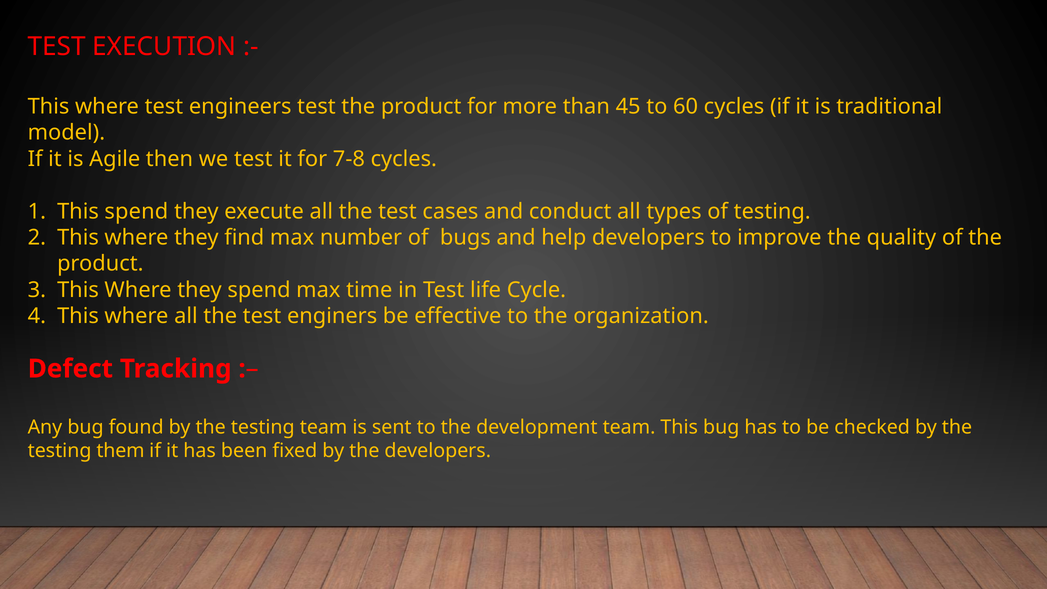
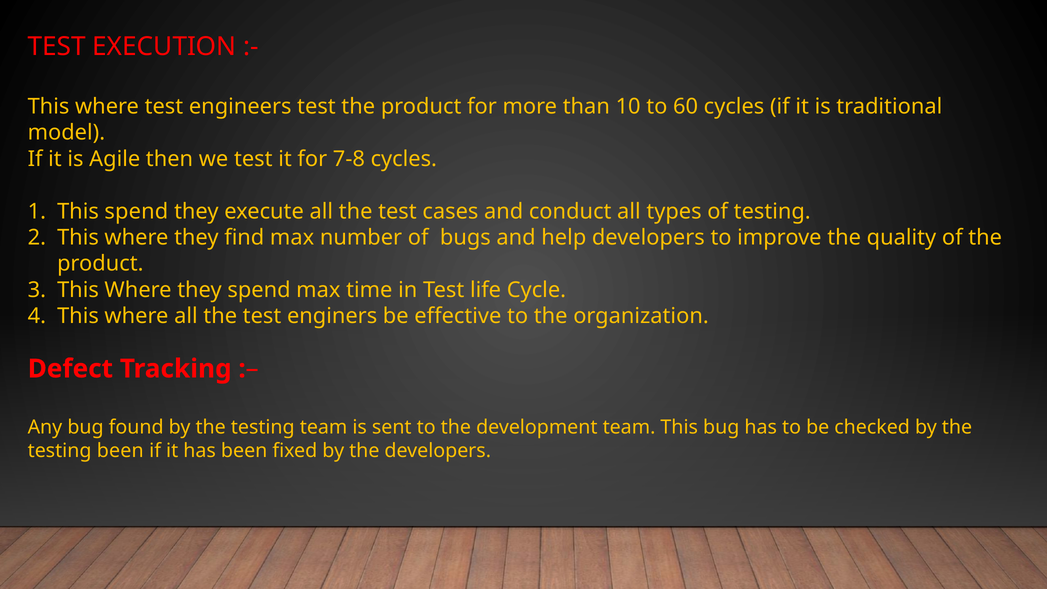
45: 45 -> 10 (628, 107)
testing them: them -> been (120, 451)
